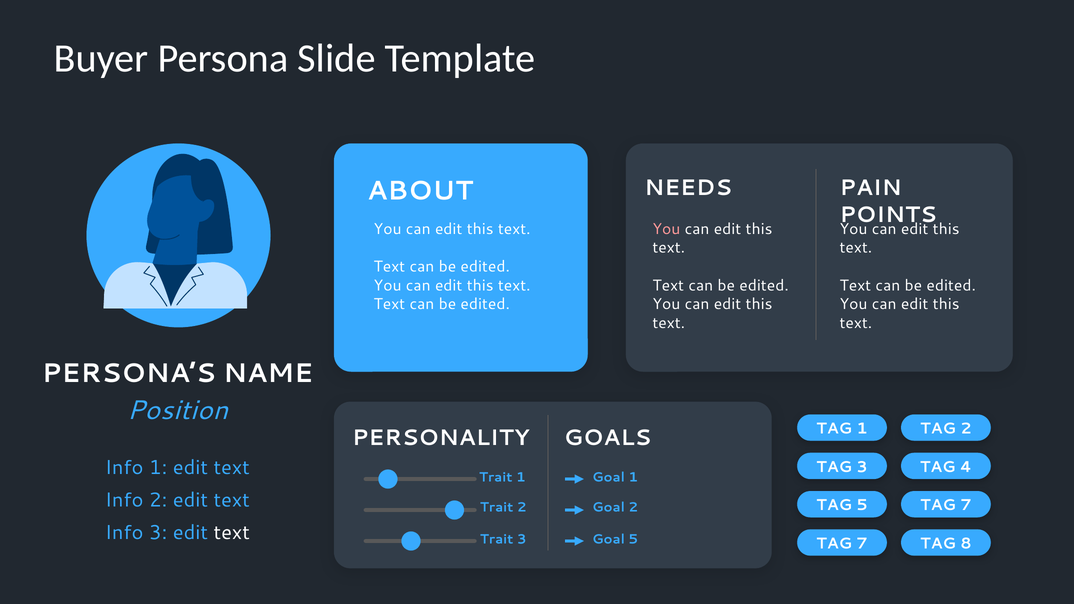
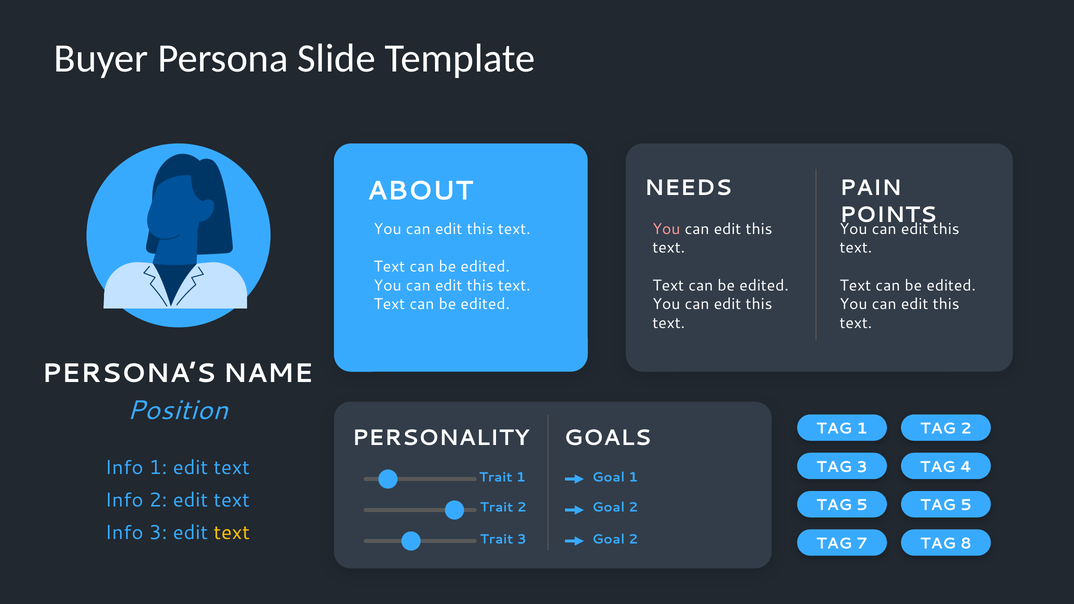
5 TAG 7: 7 -> 5 (966, 506)
text colour: white -> yellow (232, 533)
5: 5 -> 2 (633, 539)
